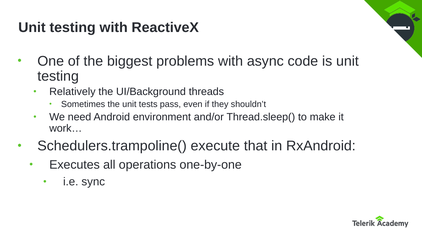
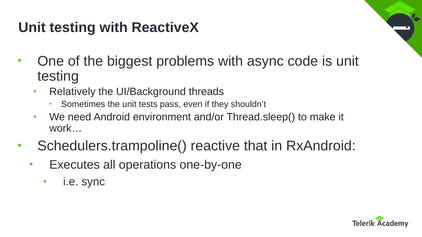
execute: execute -> reactive (215, 146)
